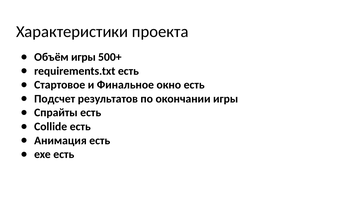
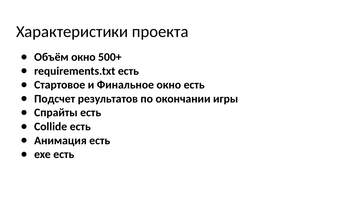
Объём игры: игры -> окно (83, 57)
